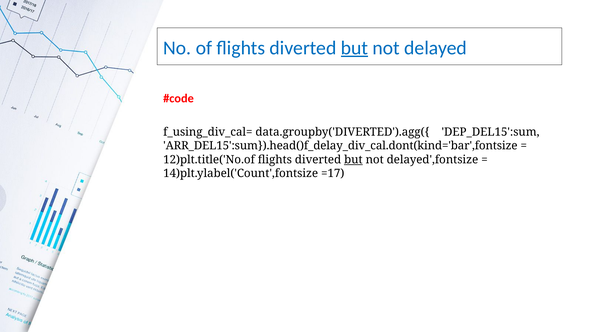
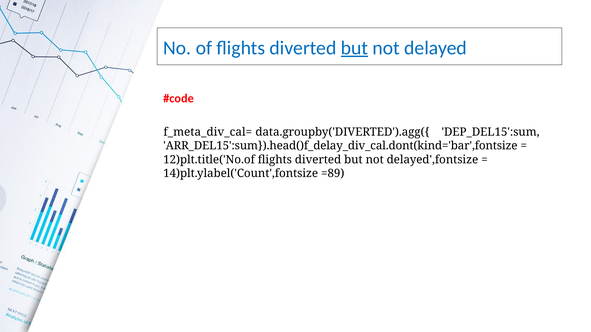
f_using_div_cal=: f_using_div_cal= -> f_meta_div_cal= (208, 132)
but underline: present -> none (353, 160)
=17: =17 -> =89 (333, 174)
